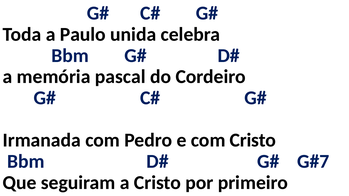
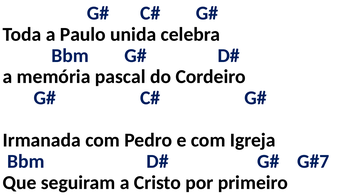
com Cristo: Cristo -> Igreja (253, 140)
